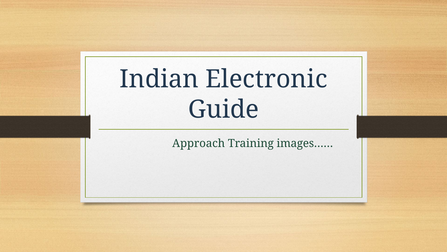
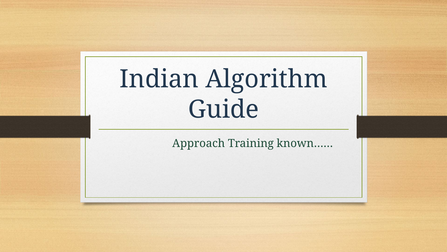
Electronic: Electronic -> Algorithm (266, 79)
images……: images…… -> known…… (305, 143)
